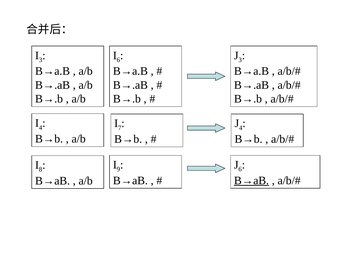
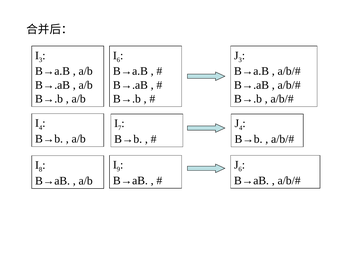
B→aB underline: present -> none (252, 181)
